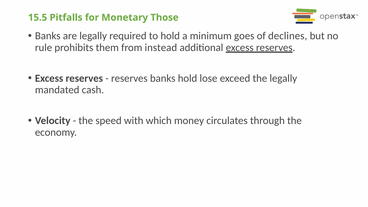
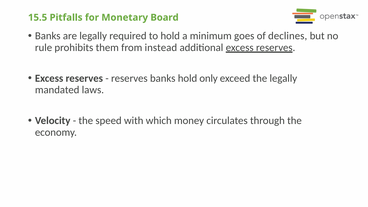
Those: Those -> Board (165, 18)
lose: lose -> only (209, 78)
cash: cash -> laws (93, 90)
